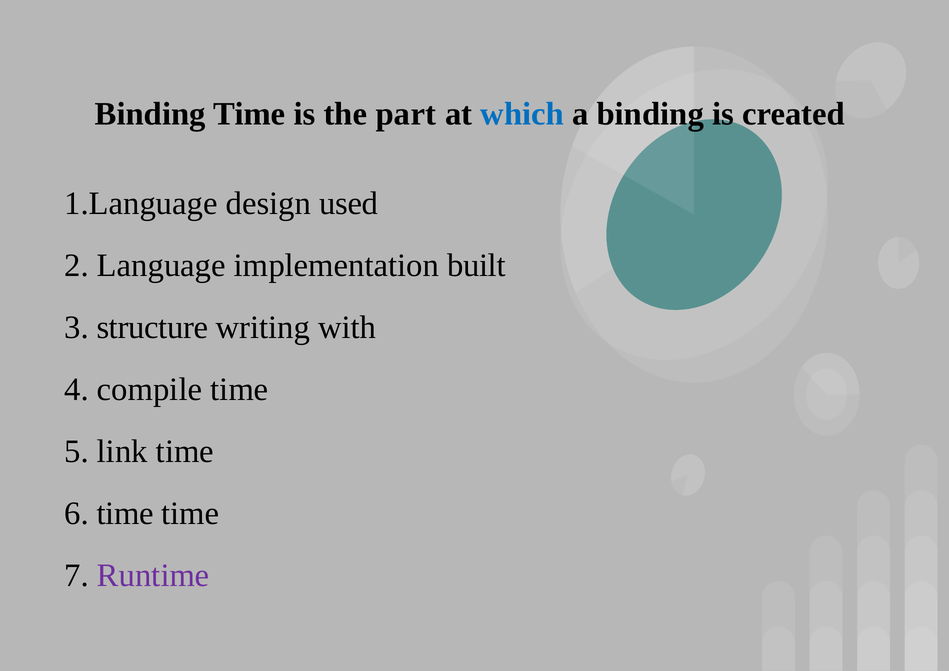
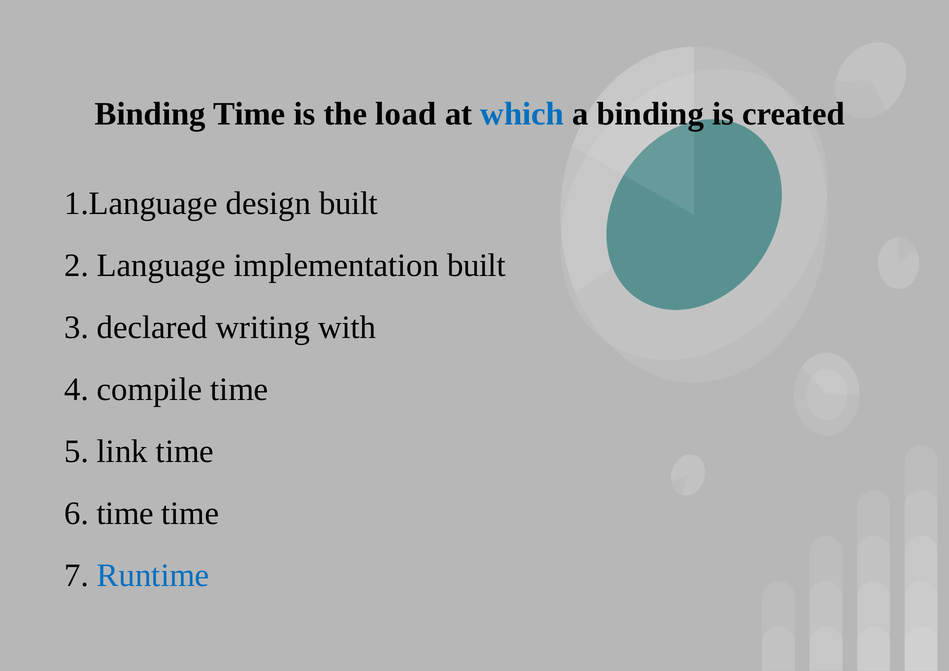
part: part -> load (406, 114)
design used: used -> built (349, 203)
structure: structure -> declared (152, 327)
Runtime colour: purple -> blue (153, 576)
